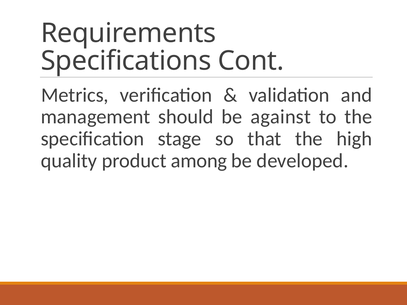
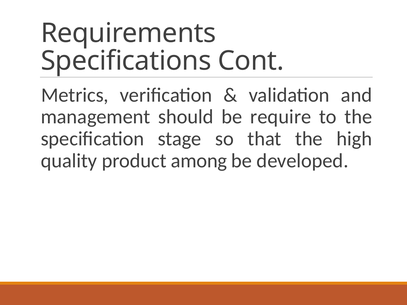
against: against -> require (281, 117)
